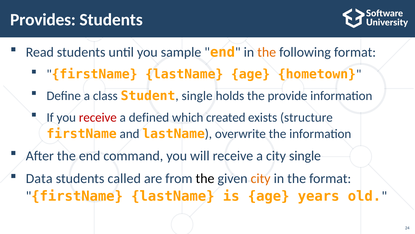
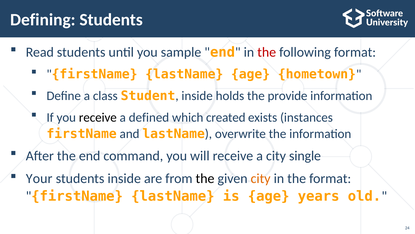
Provides: Provides -> Defining (43, 20)
the colour: orange -> red (267, 52)
Student single: single -> inside (197, 96)
receive colour: red -> black (98, 117)
structure: structure -> instances (306, 117)
Data: Data -> Your (39, 178)
students called: called -> inside (124, 178)
